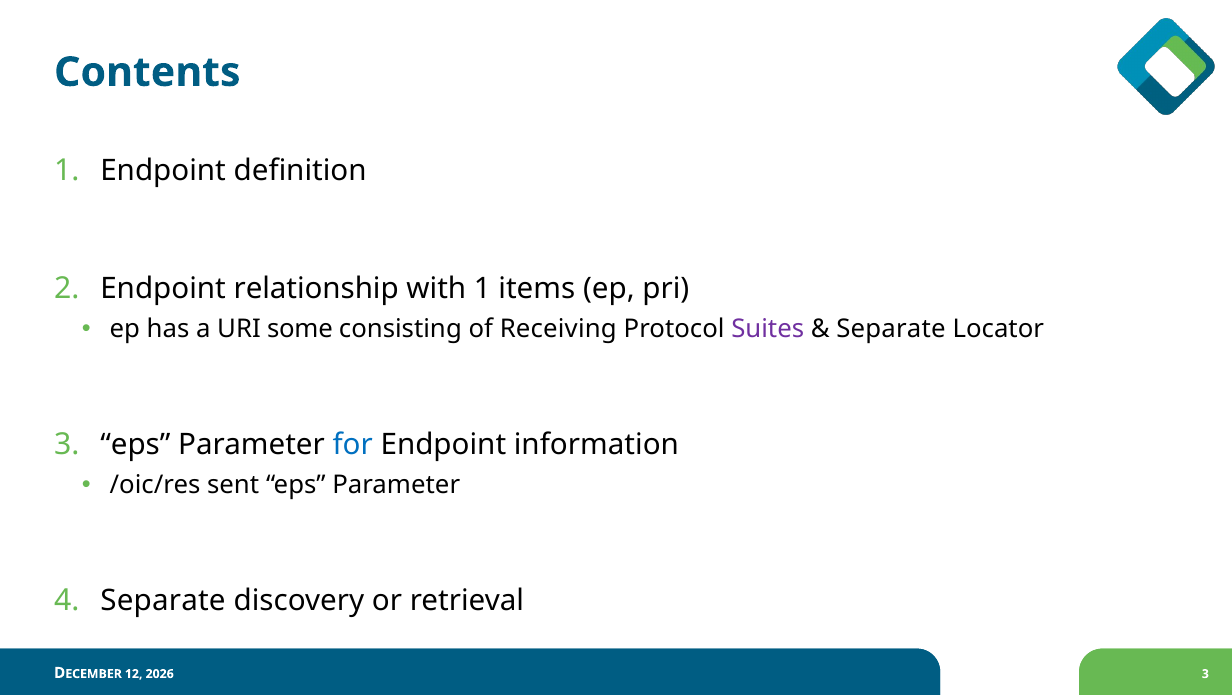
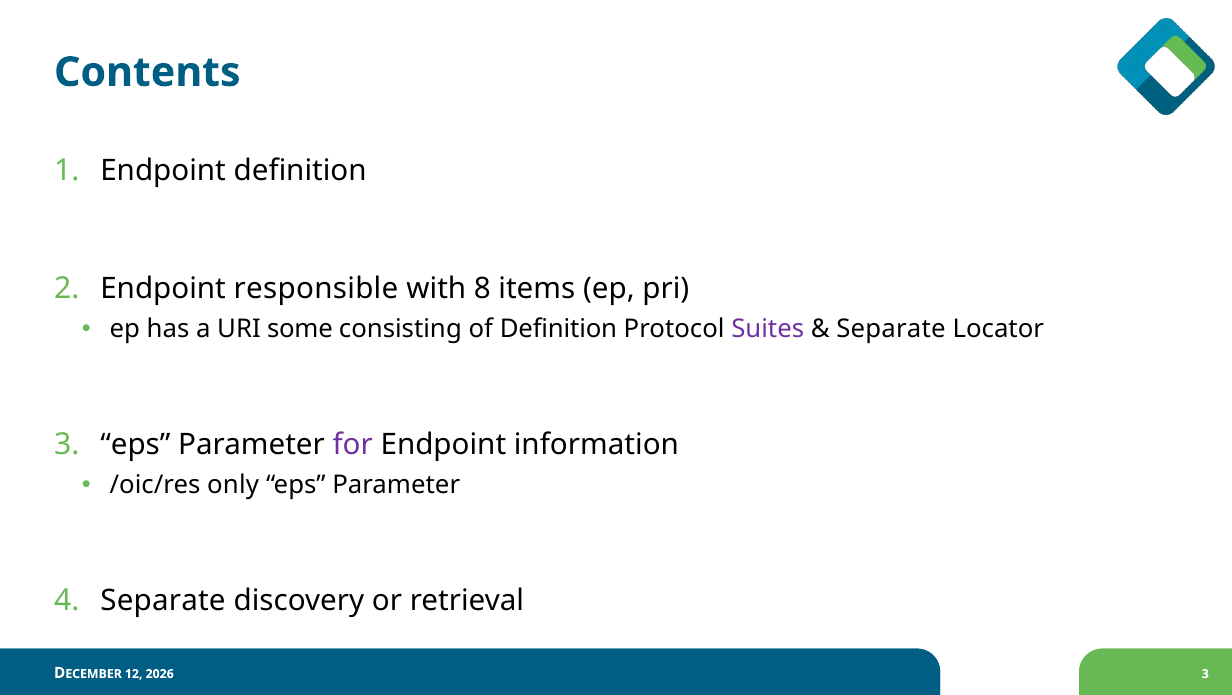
relationship: relationship -> responsible (316, 288)
with 1: 1 -> 8 (482, 288)
of Receiving: Receiving -> Definition (558, 329)
for colour: blue -> purple (353, 444)
sent: sent -> only (233, 485)
